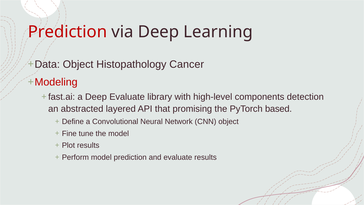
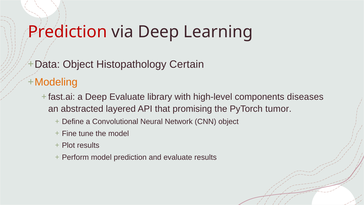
Cancer: Cancer -> Certain (187, 64)
Modeling colour: red -> orange (56, 82)
detection: detection -> diseases (305, 97)
based: based -> tumor (278, 109)
